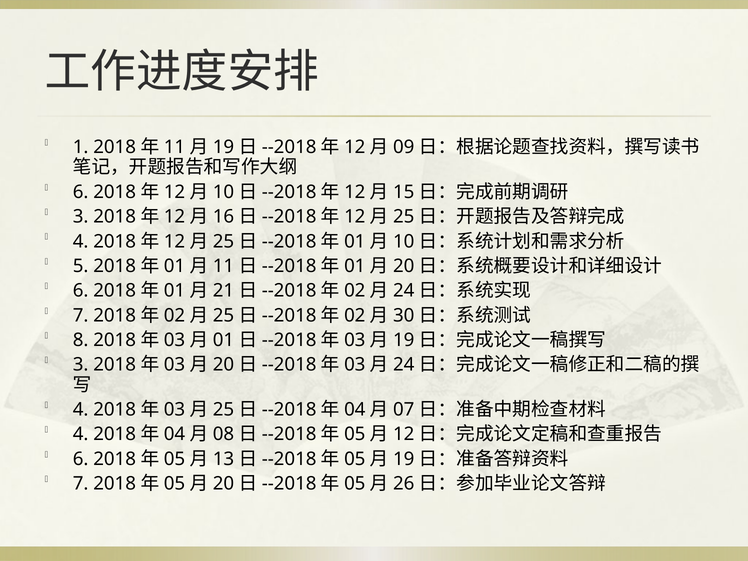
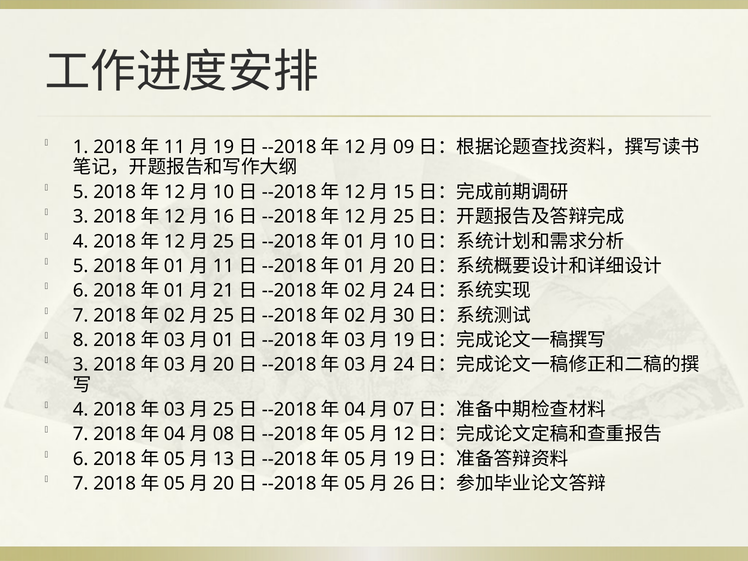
6: 6 -> 5 (81, 192)
4: 4 -> 7 (81, 434)
